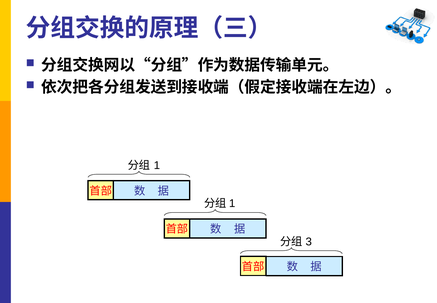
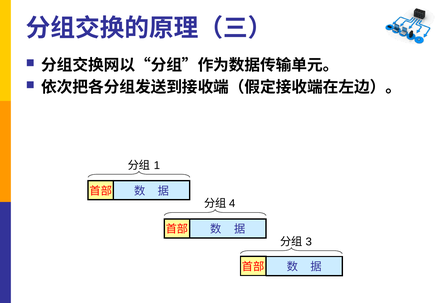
1: 1 -> 4 (232, 203)
